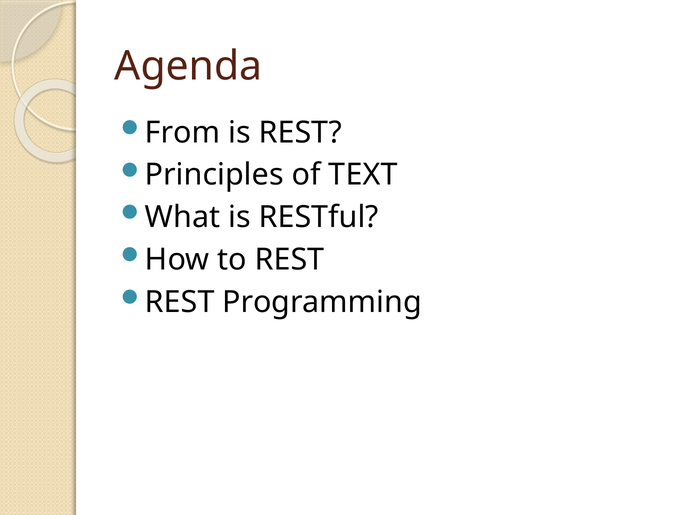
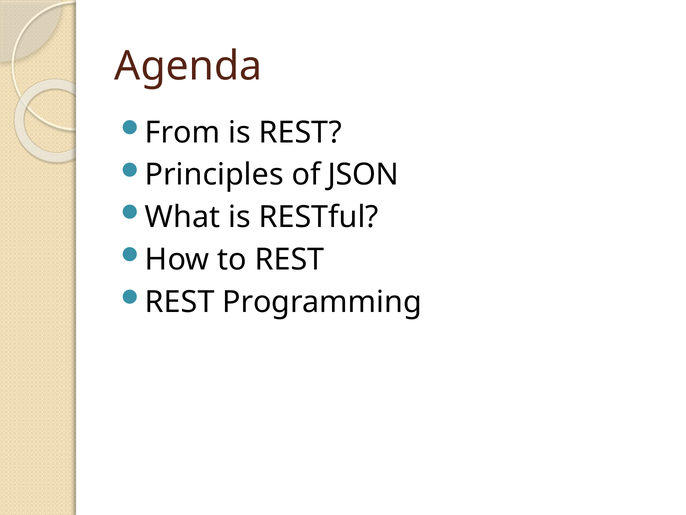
TEXT: TEXT -> JSON (363, 175)
